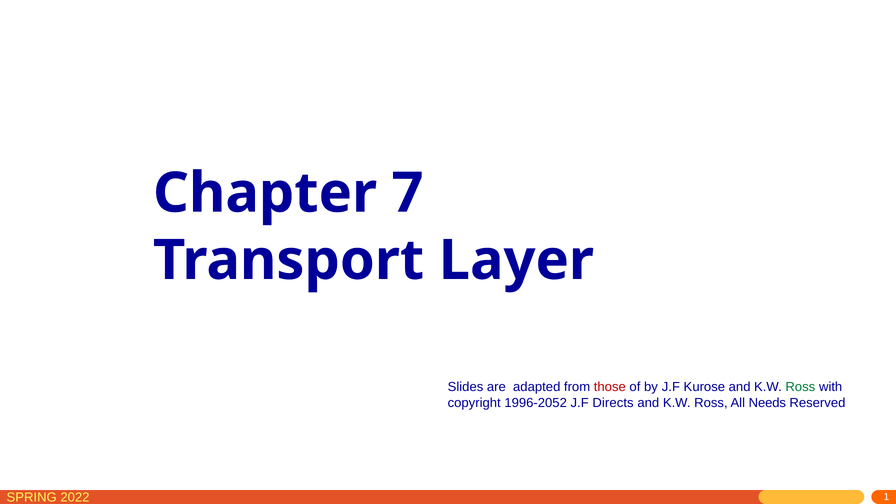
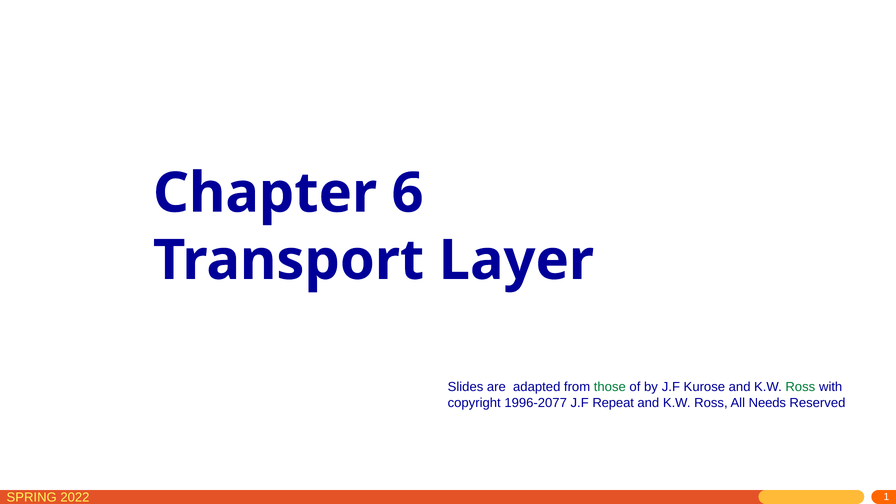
7: 7 -> 6 (408, 193)
those colour: red -> green (610, 387)
1996-2052: 1996-2052 -> 1996-2077 (536, 403)
Directs: Directs -> Repeat (613, 403)
